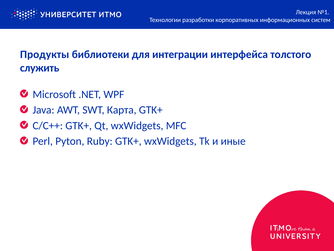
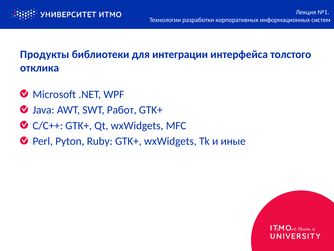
служить: служить -> отклика (40, 68)
Карта: Карта -> Работ (122, 110)
